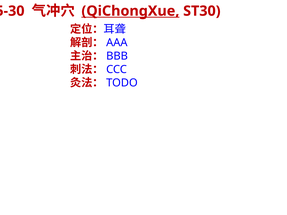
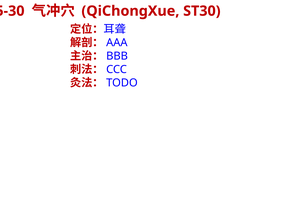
QiChongXue underline: present -> none (130, 11)
